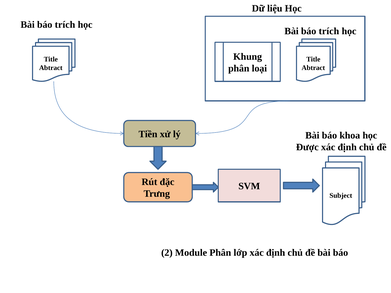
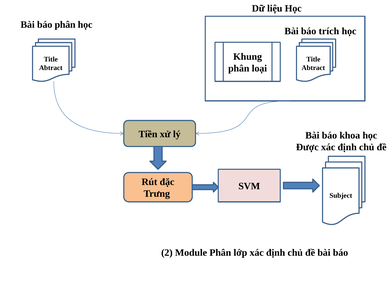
trích: trích -> phân (65, 25)
